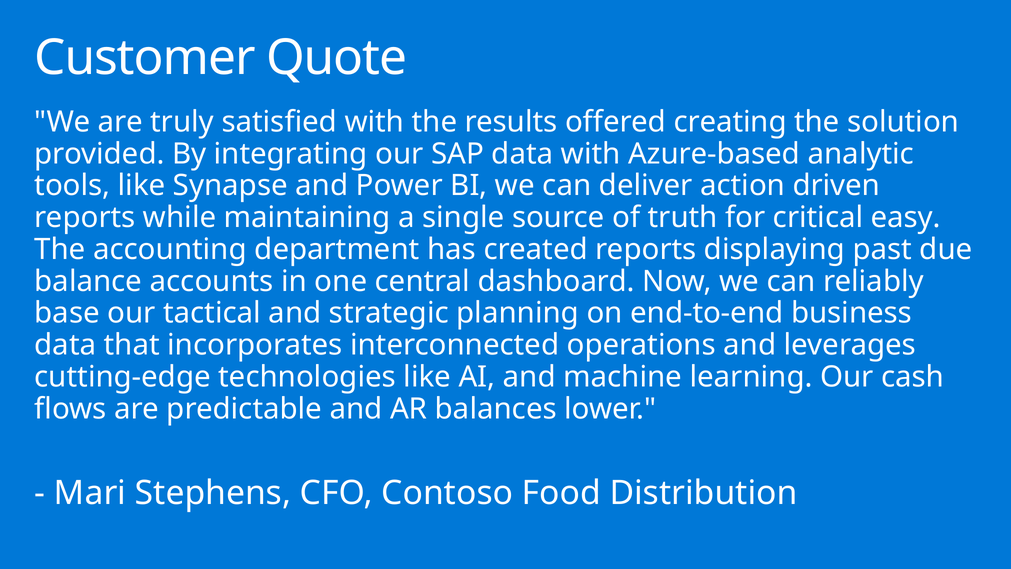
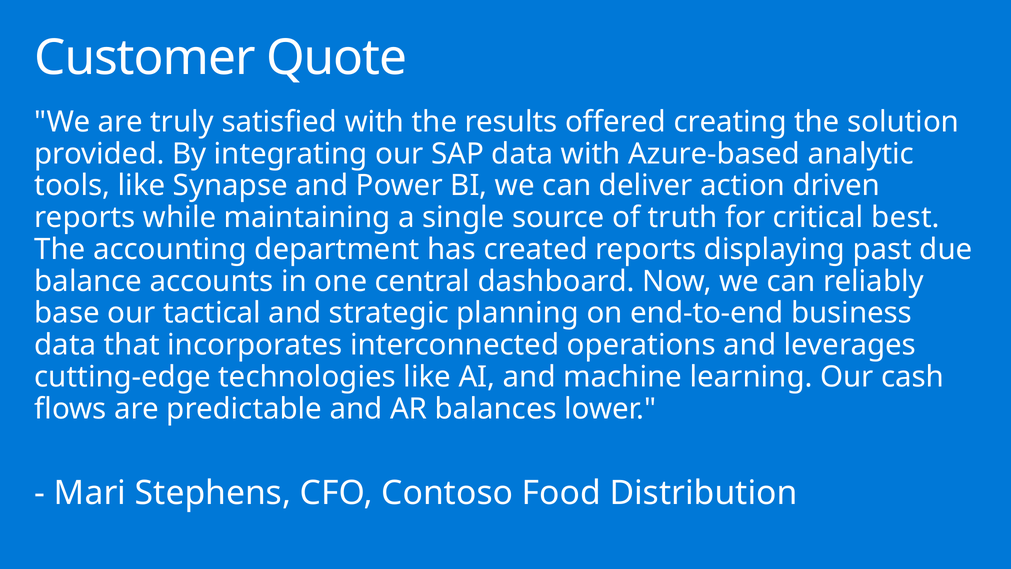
easy: easy -> best (906, 218)
